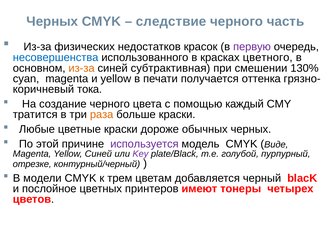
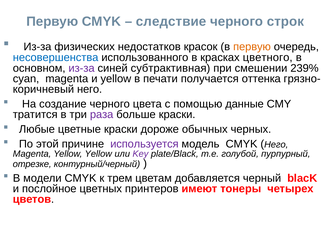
Черных: Черных -> Первую (52, 21)
часть: часть -> строк (285, 21)
первую colour: purple -> orange (252, 47)
из-за colour: orange -> purple (82, 68)
130%: 130% -> 239% (305, 68)
тока: тока -> него (90, 89)
каждый: каждый -> данные (245, 104)
раза colour: orange -> purple (102, 115)
Виде: Виде -> Него (276, 145)
Yellow Синей: Синей -> Yellow (98, 154)
